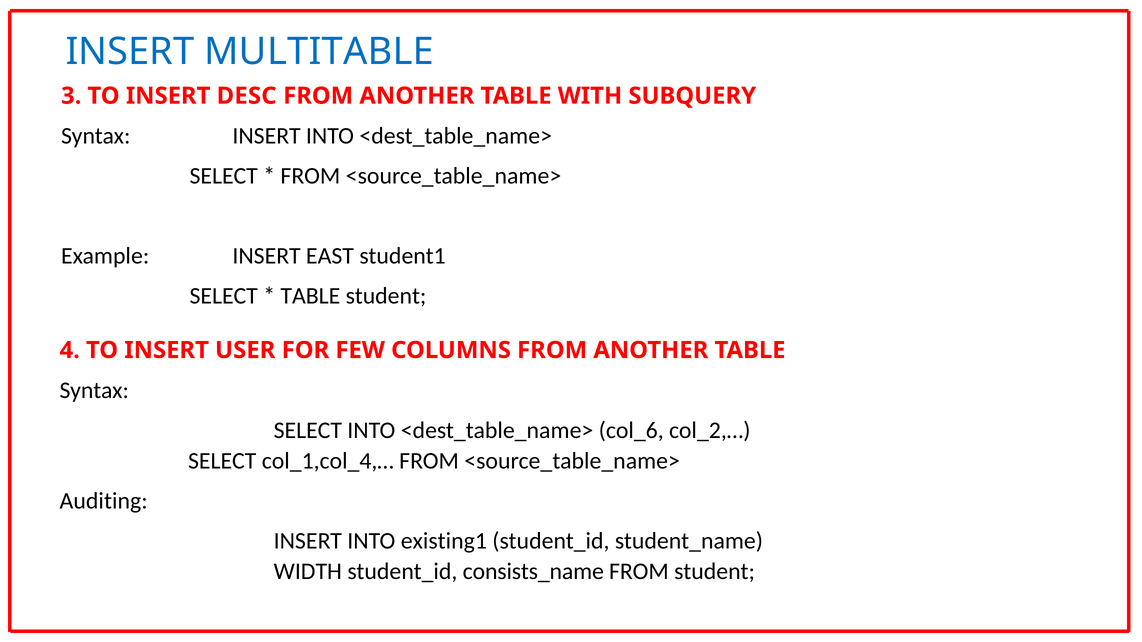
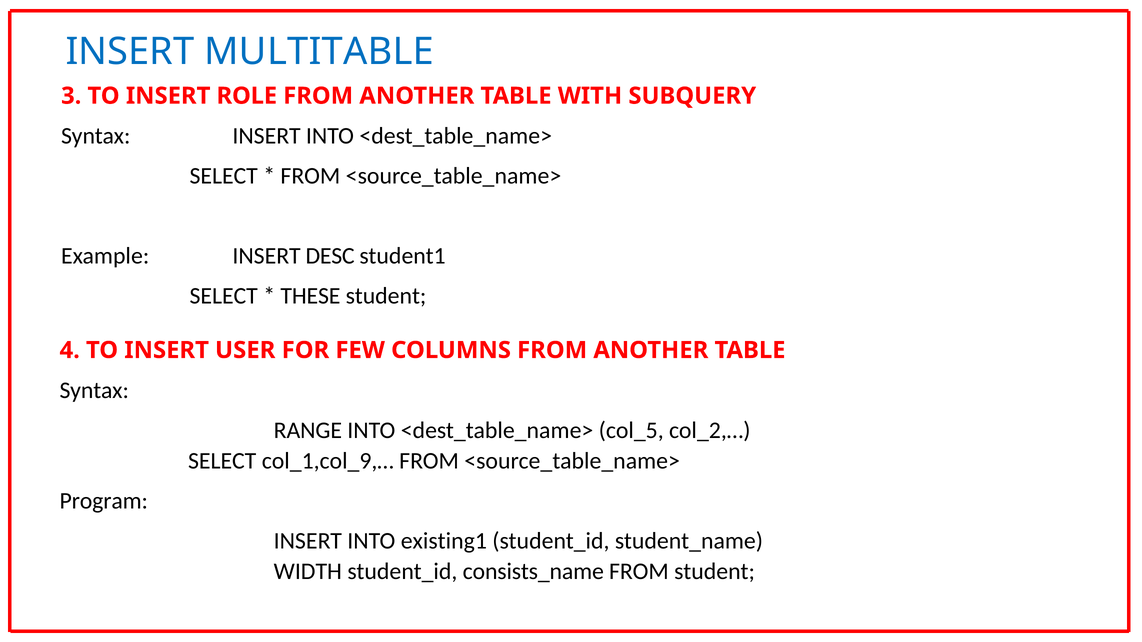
DESC: DESC -> ROLE (247, 96)
EAST: EAST -> DESC (330, 256)
TABLE: TABLE -> THESE (310, 296)
SELECT: SELECT -> RANGE (308, 430)
col_6: col_6 -> col_5 (631, 430)
col_1,col_4,…: col_1,col_4,… -> col_1,col_9,… (328, 461)
Auditing: Auditing -> Program (104, 501)
